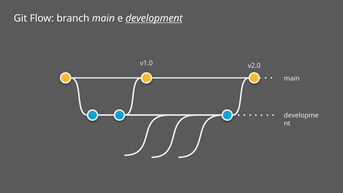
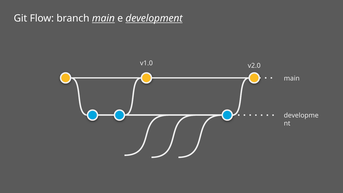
main underline: none -> present (103, 18)
